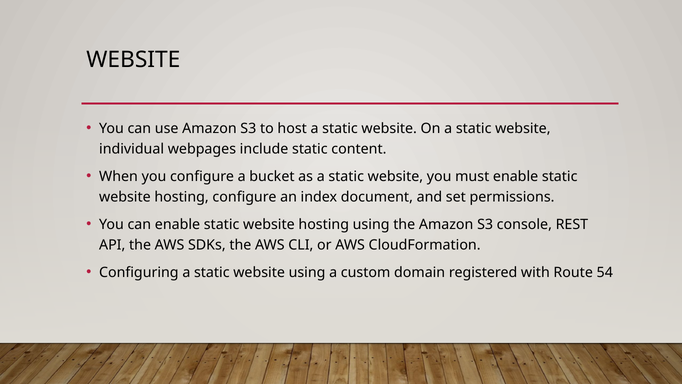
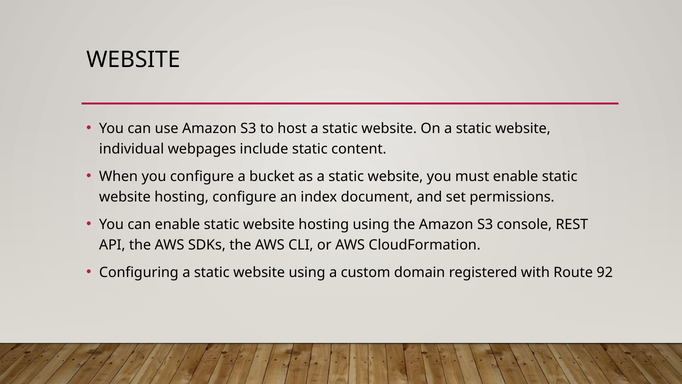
54: 54 -> 92 (605, 272)
